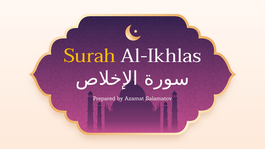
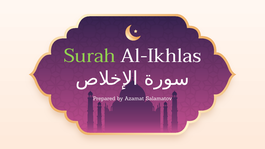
Surah colour: yellow -> light green (90, 56)
